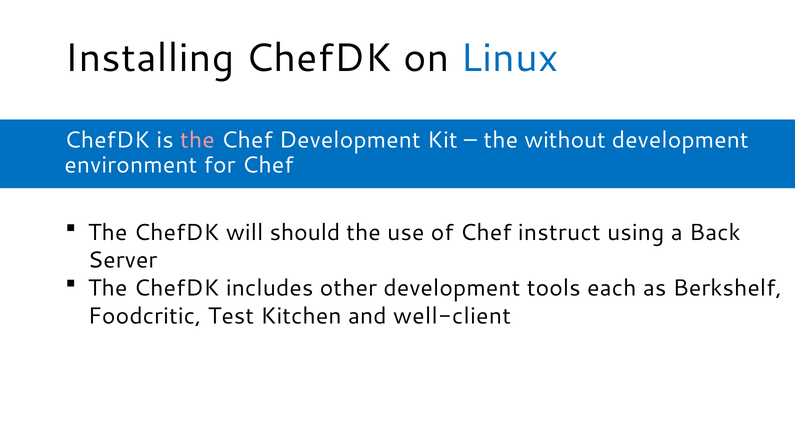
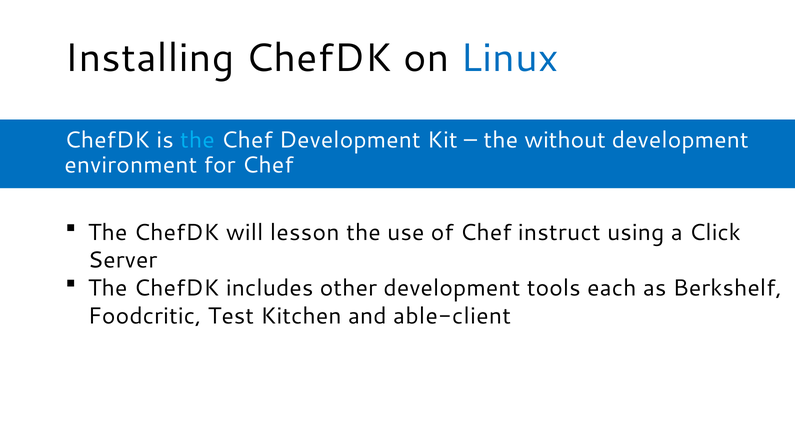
the colour: pink -> light blue (197, 140)
should: should -> lesson (305, 232)
Back: Back -> Click (715, 232)
well-client: well-client -> able-client (452, 316)
